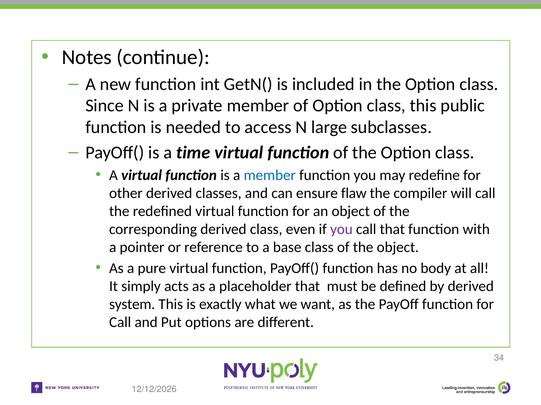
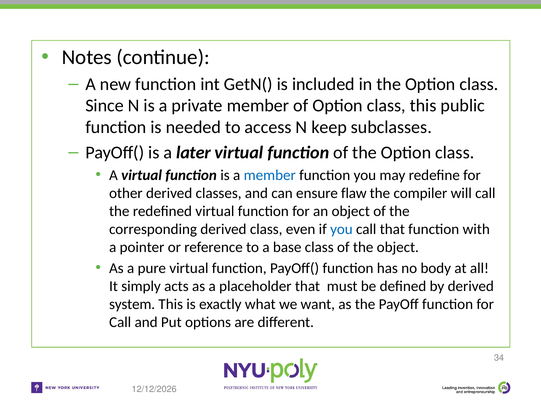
large: large -> keep (329, 128)
time: time -> later (193, 153)
you colour: purple -> blue (341, 229)
